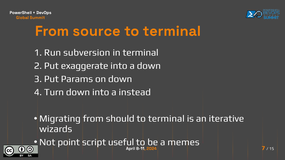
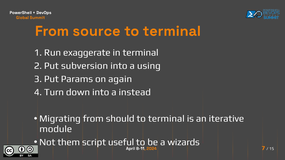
subversion: subversion -> exaggerate (87, 53)
exaggerate: exaggerate -> subversion (85, 66)
a down: down -> using (149, 66)
on down: down -> again (120, 79)
wizards: wizards -> module (56, 129)
point: point -> them (69, 142)
memes: memes -> wizards (184, 142)
